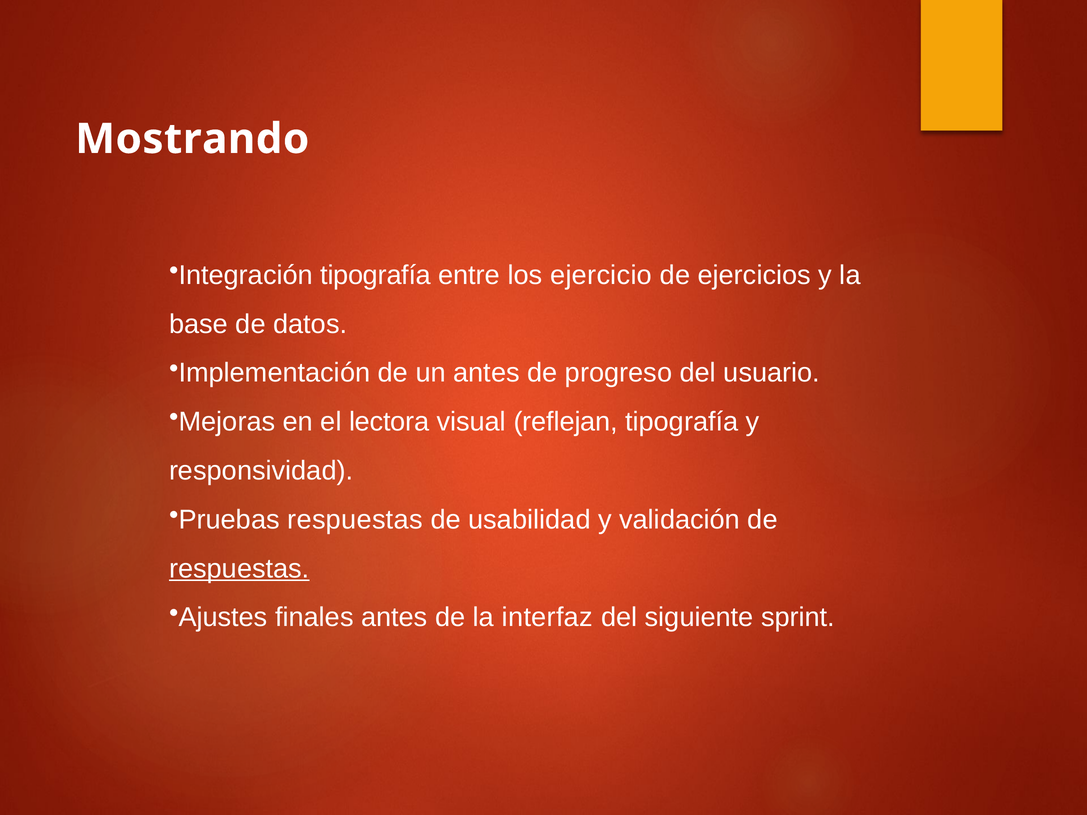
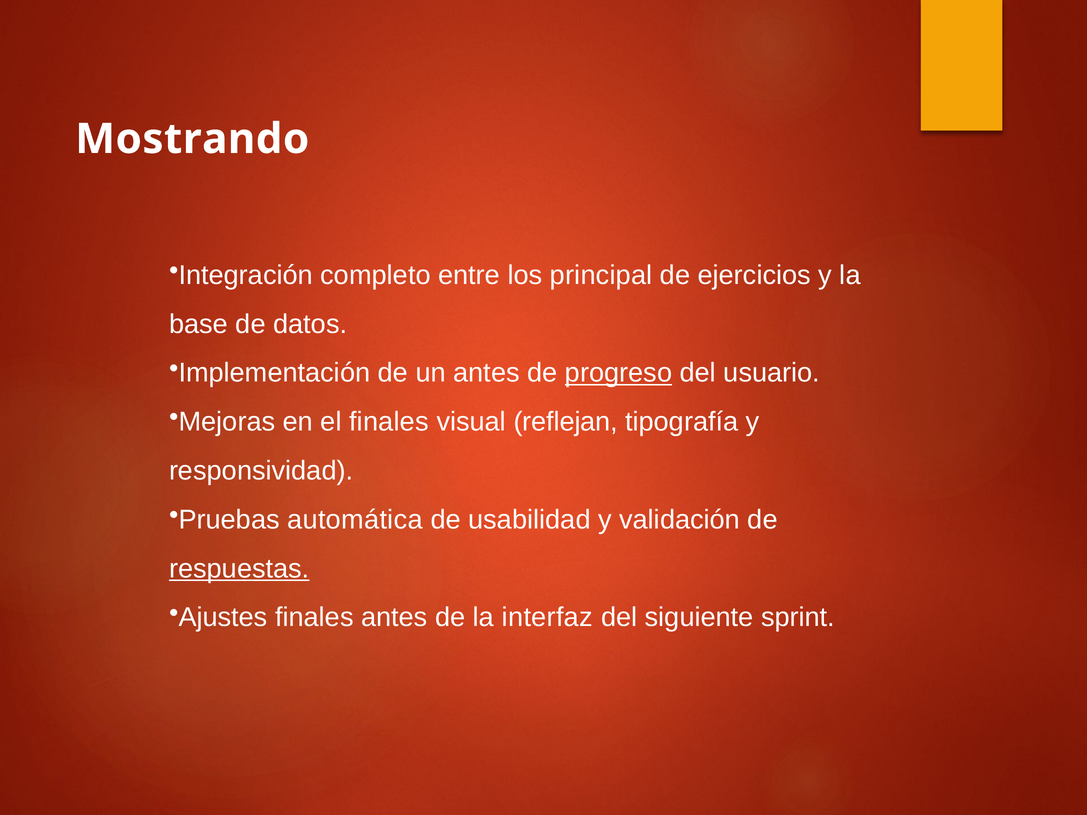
Integración tipografía: tipografía -> completo (376, 275)
ejercicio: ejercicio -> principal (601, 275)
progreso underline: none -> present (619, 373)
el lectora: lectora -> finales (389, 422)
Pruebas respuestas: respuestas -> automática (355, 520)
